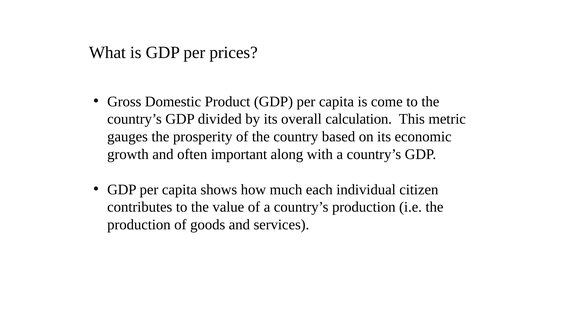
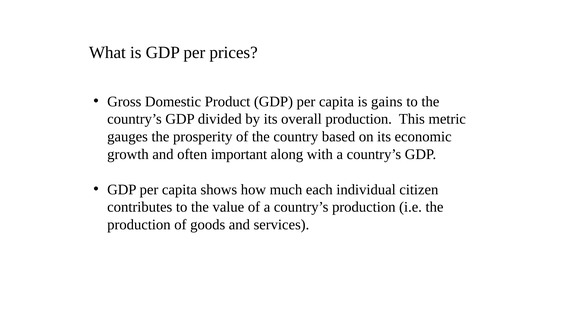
come: come -> gains (387, 101)
overall calculation: calculation -> production (359, 119)
